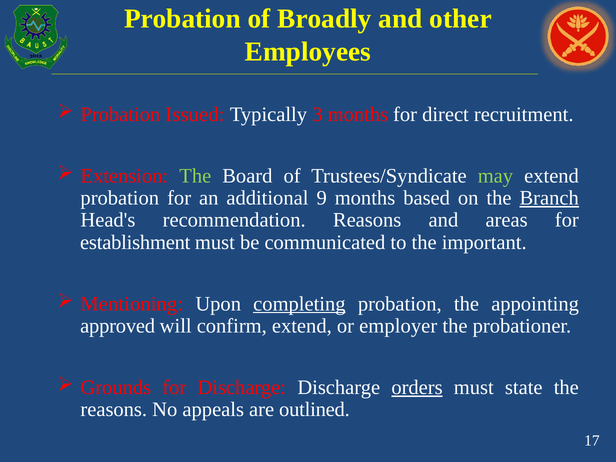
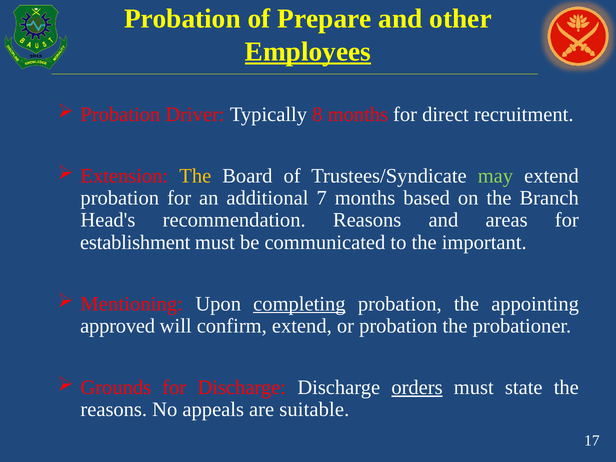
Broadly: Broadly -> Prepare (324, 19)
Employees underline: none -> present (308, 52)
Issued: Issued -> Driver (195, 114)
3: 3 -> 8 (317, 114)
The colour: light green -> yellow (195, 176)
9: 9 -> 7 (322, 198)
Branch underline: present -> none (549, 198)
or employer: employer -> probation (398, 326)
outlined: outlined -> suitable (314, 410)
